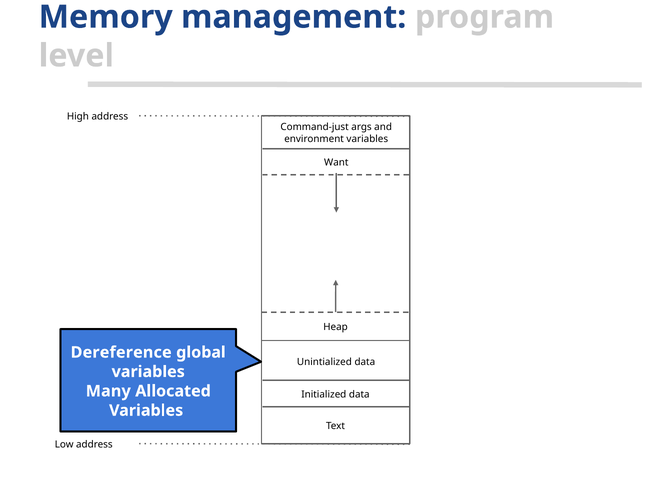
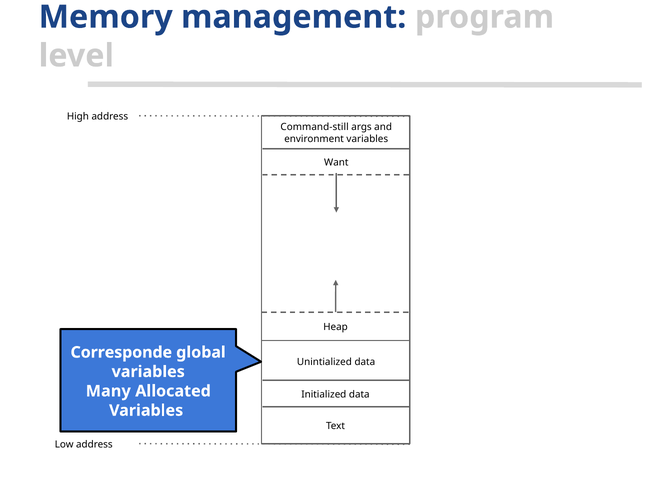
Command-just: Command-just -> Command-still (315, 127)
Dereference: Dereference -> Corresponde (121, 352)
